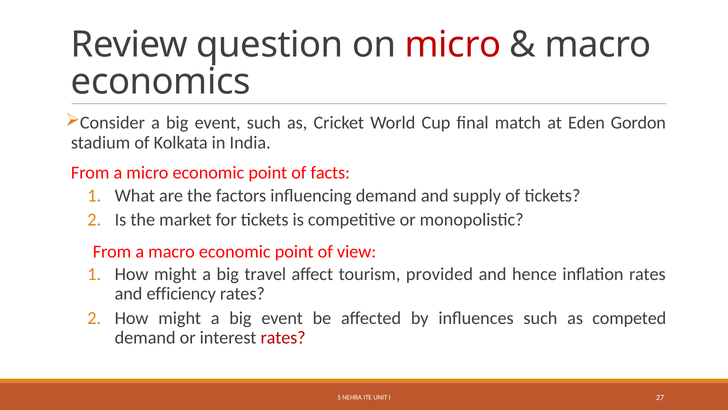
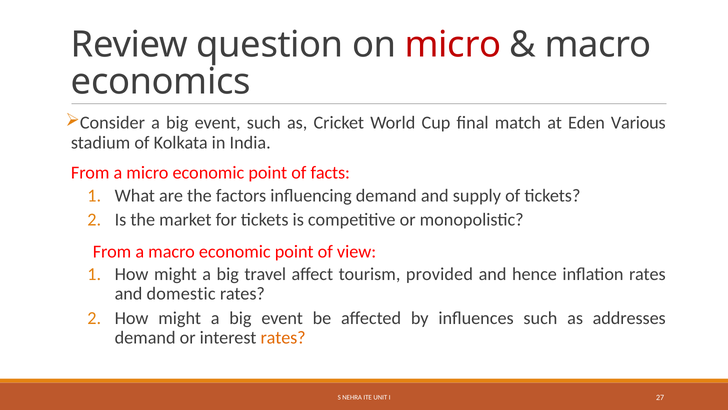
Gordon: Gordon -> Various (638, 123)
efficiency: efficiency -> domestic (181, 294)
competed: competed -> addresses (629, 318)
rates colour: red -> orange (283, 337)
